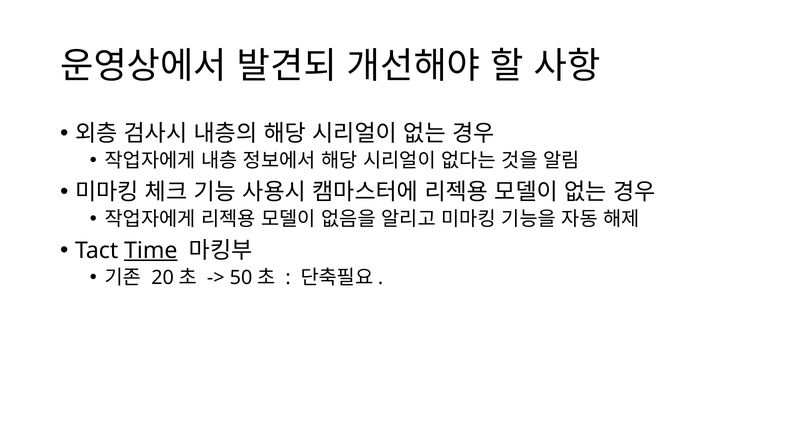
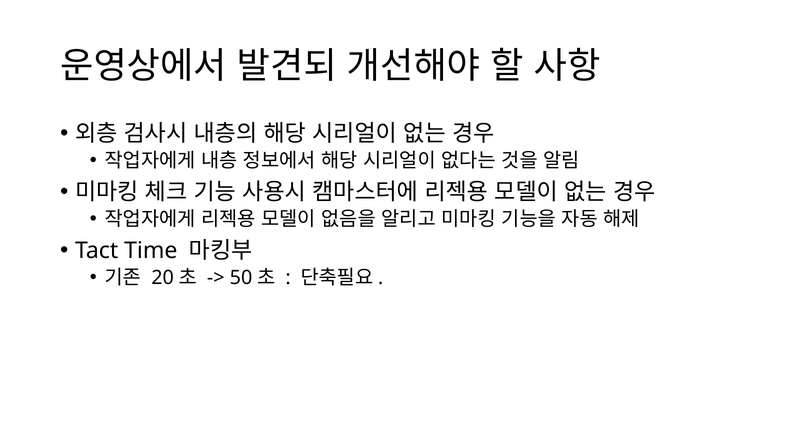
Time underline: present -> none (151, 251)
